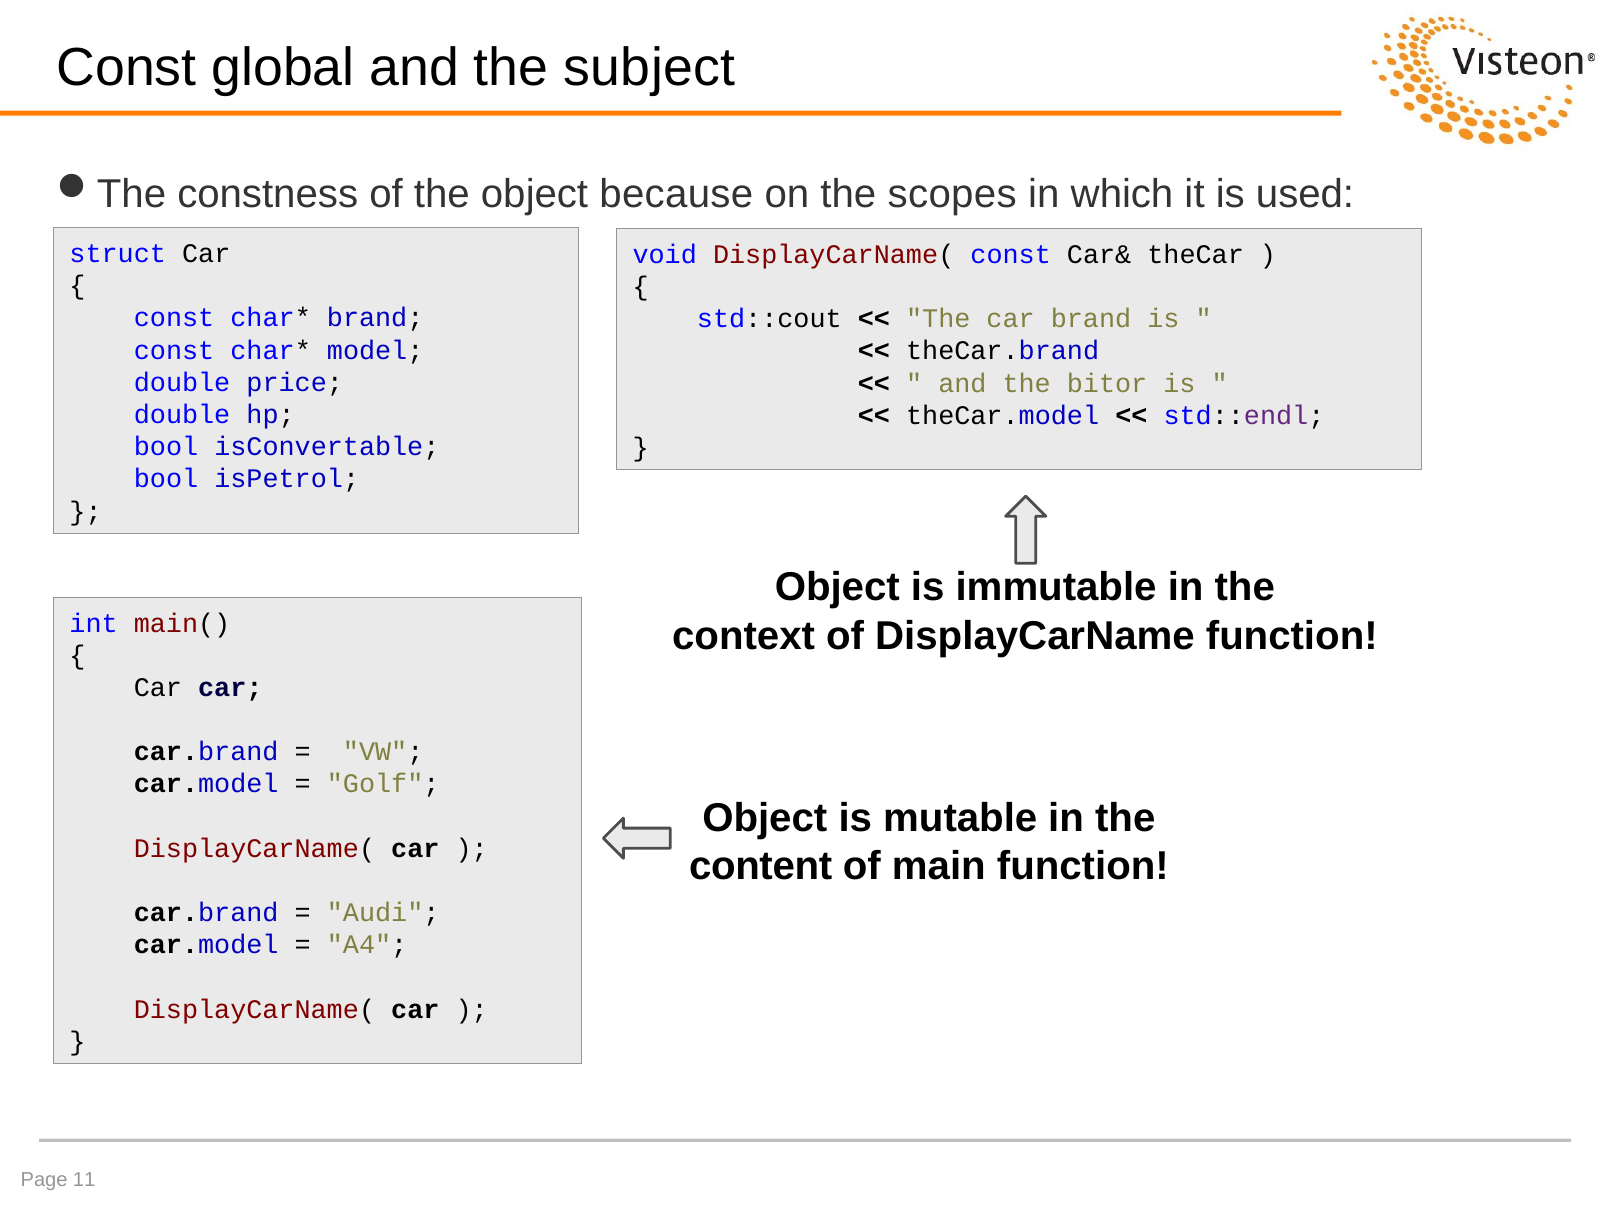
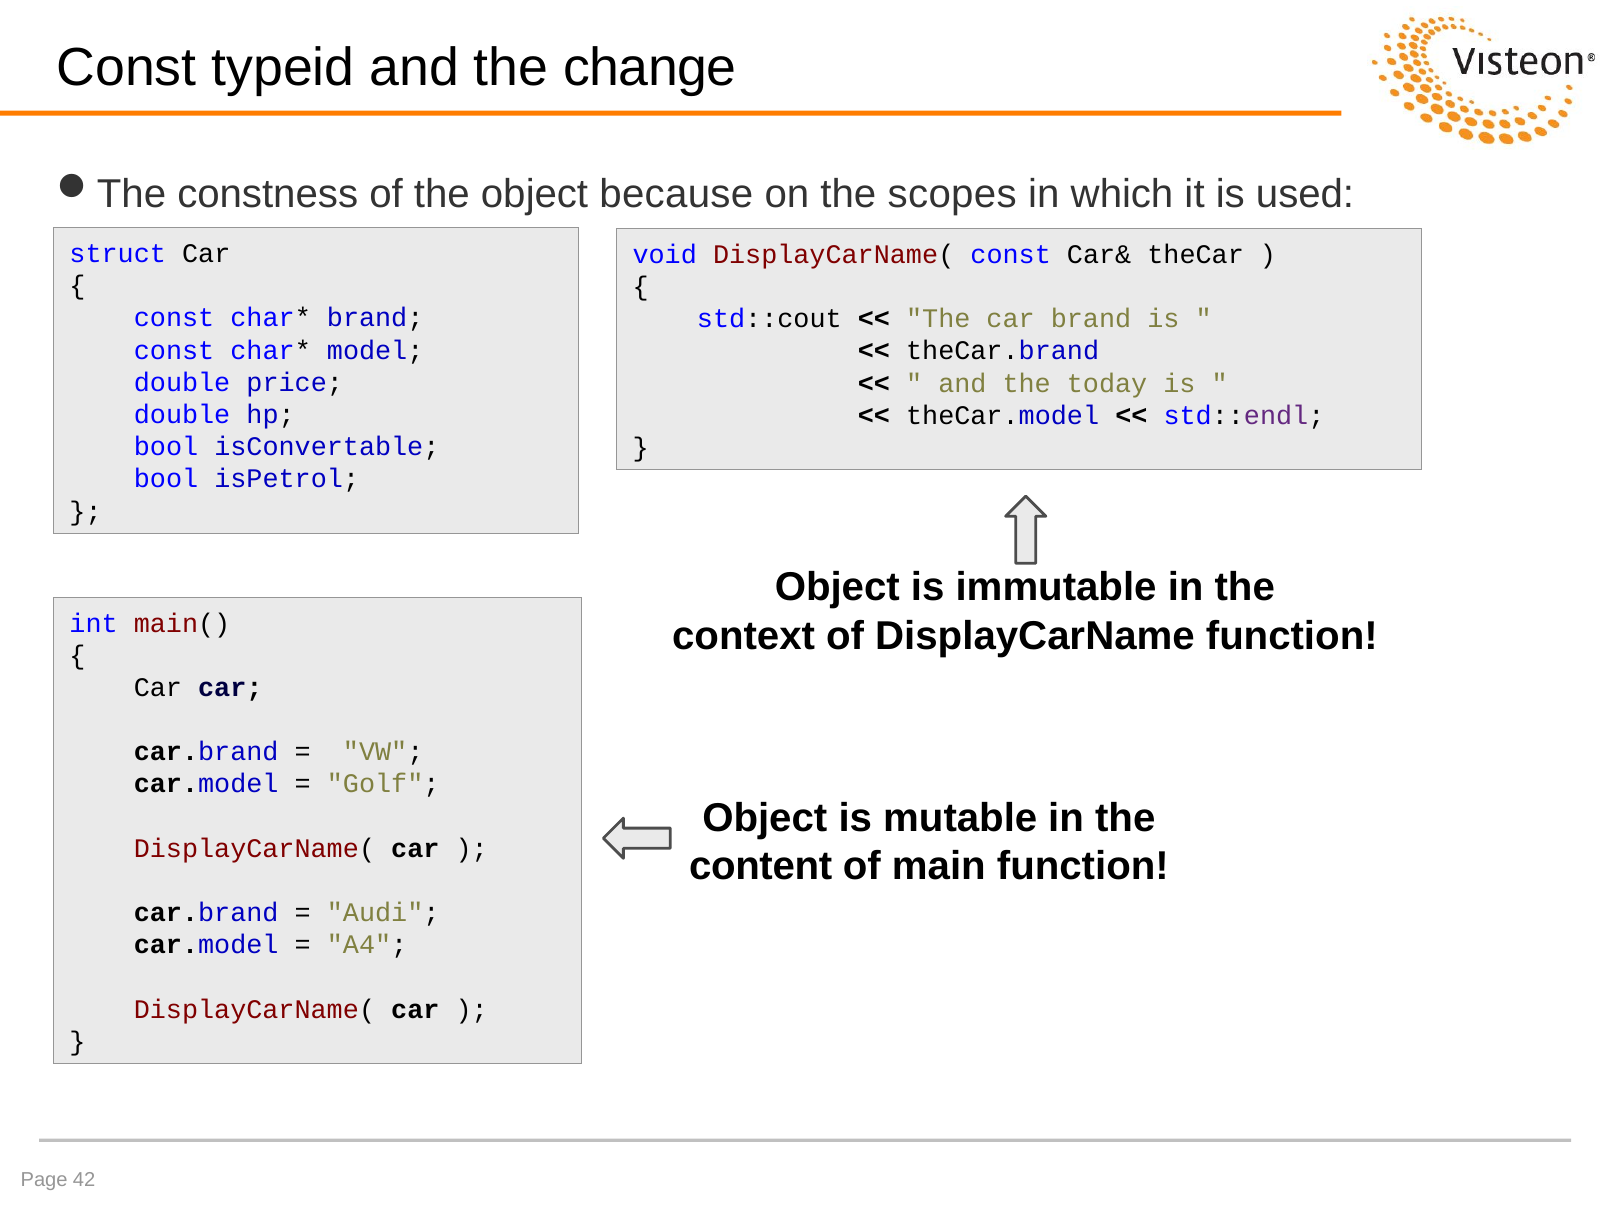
global: global -> typeid (283, 68)
subject: subject -> change (650, 68)
bitor: bitor -> today (1107, 383)
11: 11 -> 42 (84, 1180)
